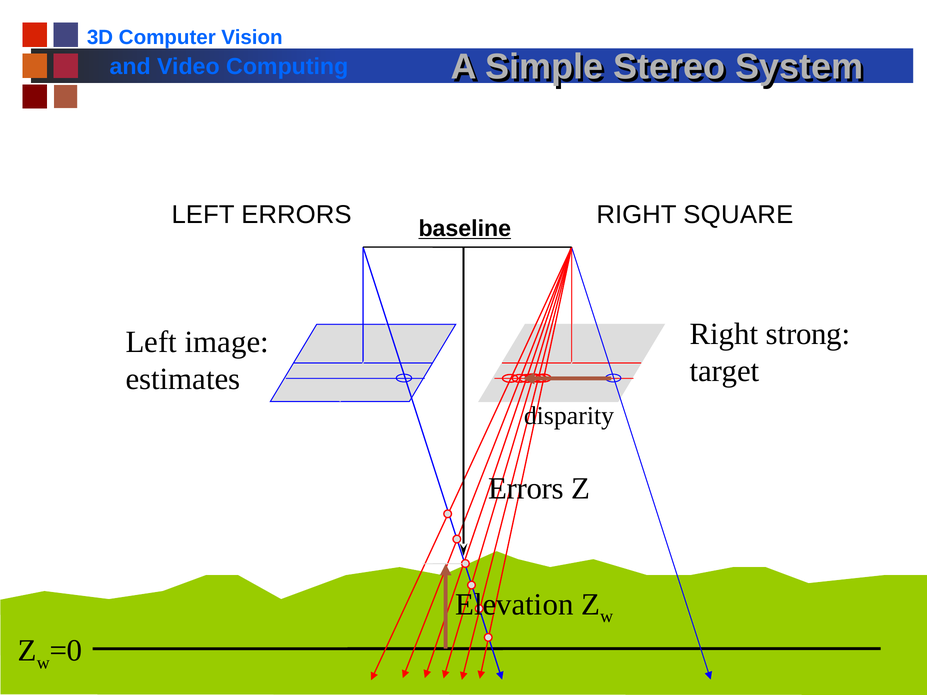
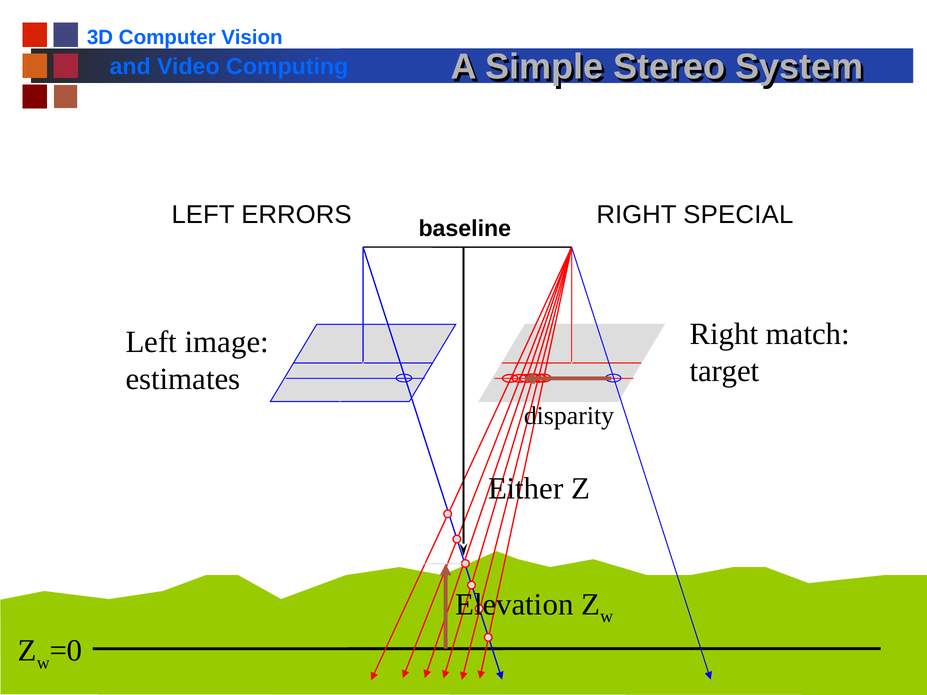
SQUARE: SQUARE -> SPECIAL (738, 215)
baseline underline: present -> none (465, 229)
strong: strong -> match (808, 334)
Errors: Errors -> Either (526, 489)
